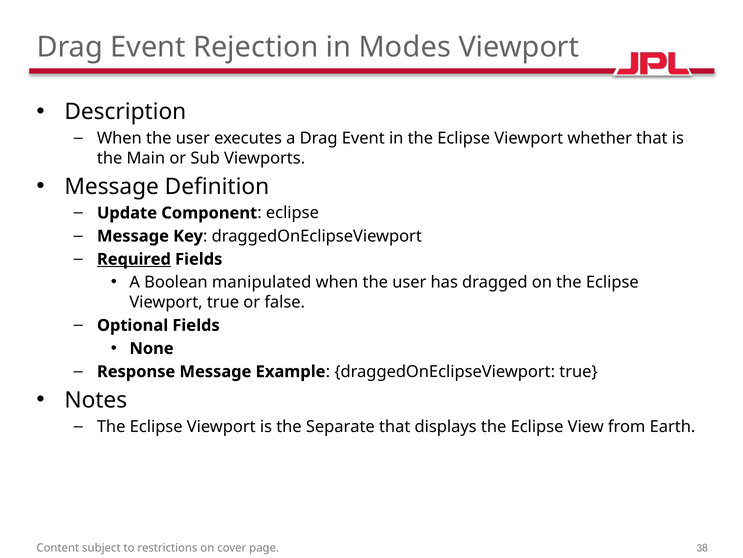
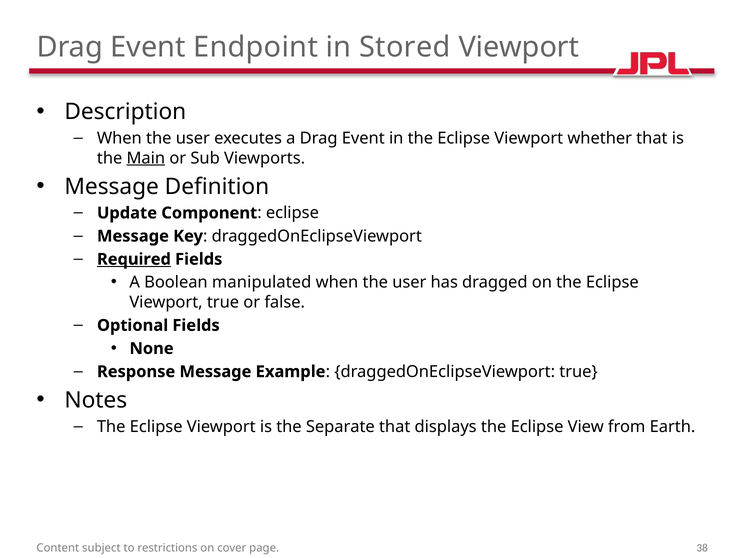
Rejection: Rejection -> Endpoint (256, 47)
Modes: Modes -> Stored (405, 47)
Main underline: none -> present (146, 158)
